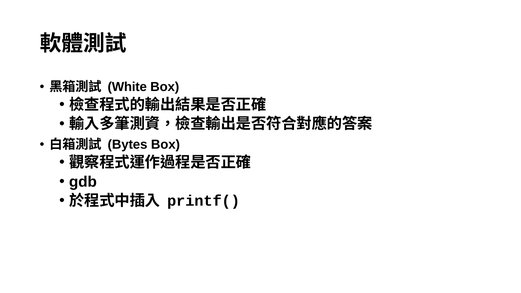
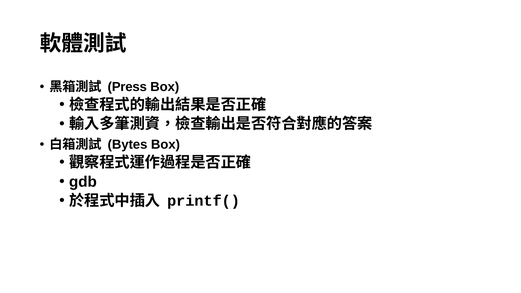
White: White -> Press (127, 87)
